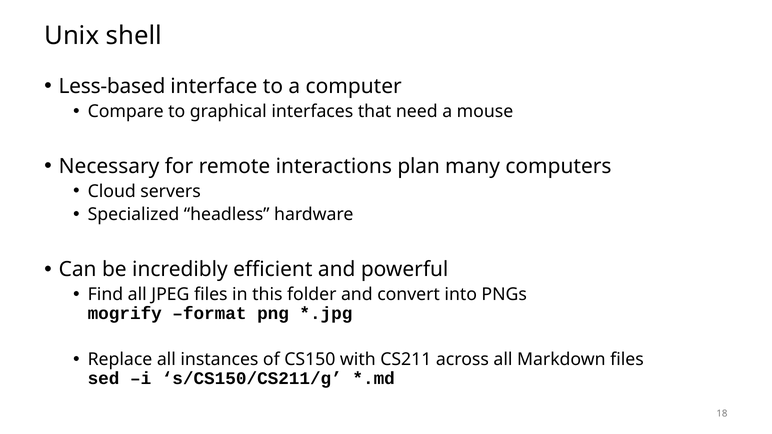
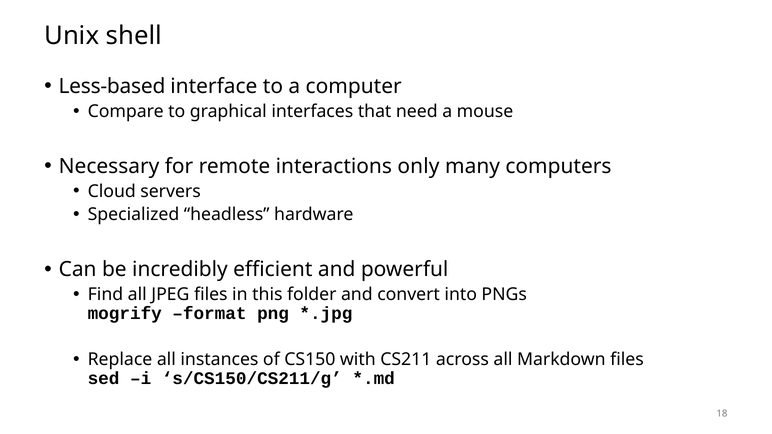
plan: plan -> only (418, 166)
